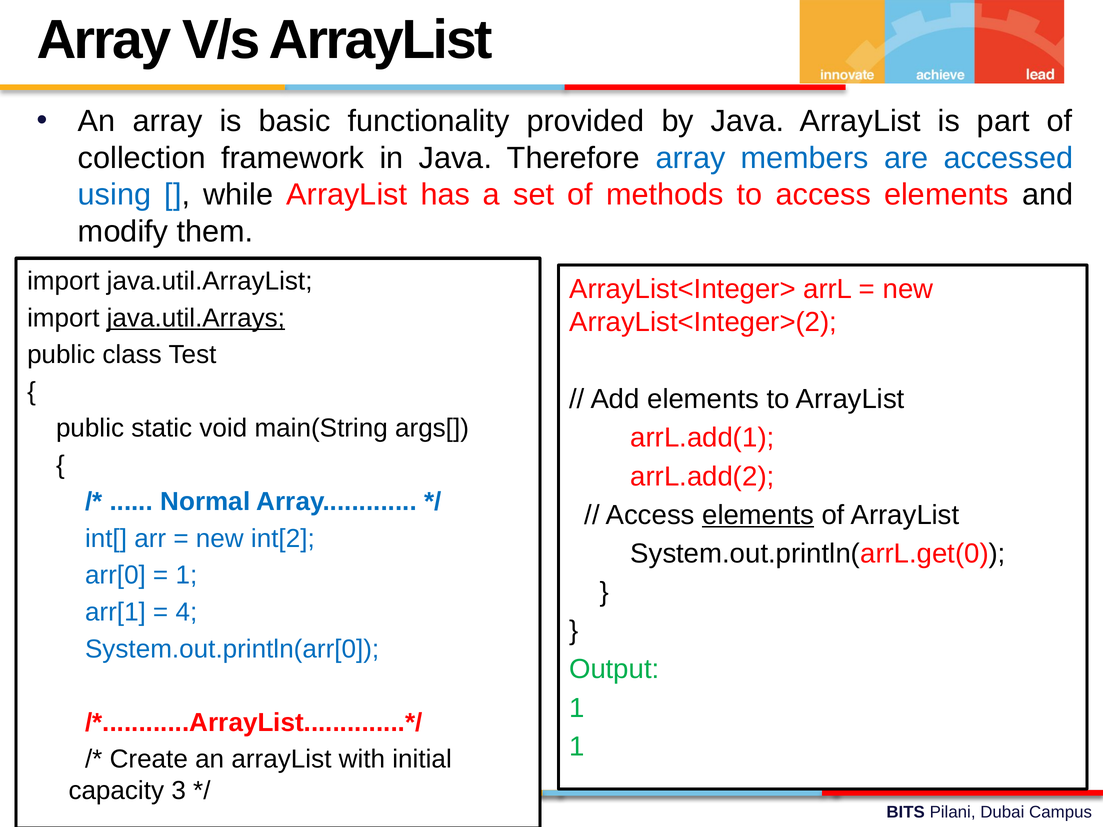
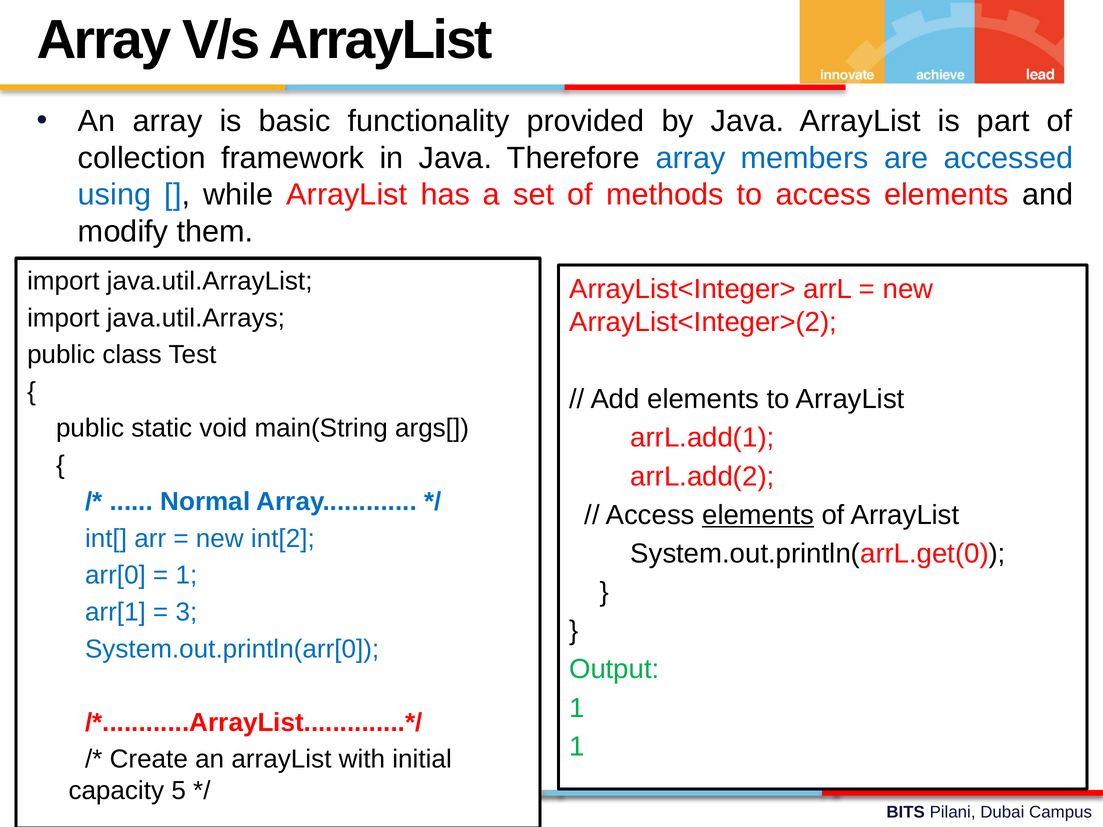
java.util.Arrays underline: present -> none (196, 318)
4: 4 -> 3 (186, 612)
3: 3 -> 5 (179, 791)
